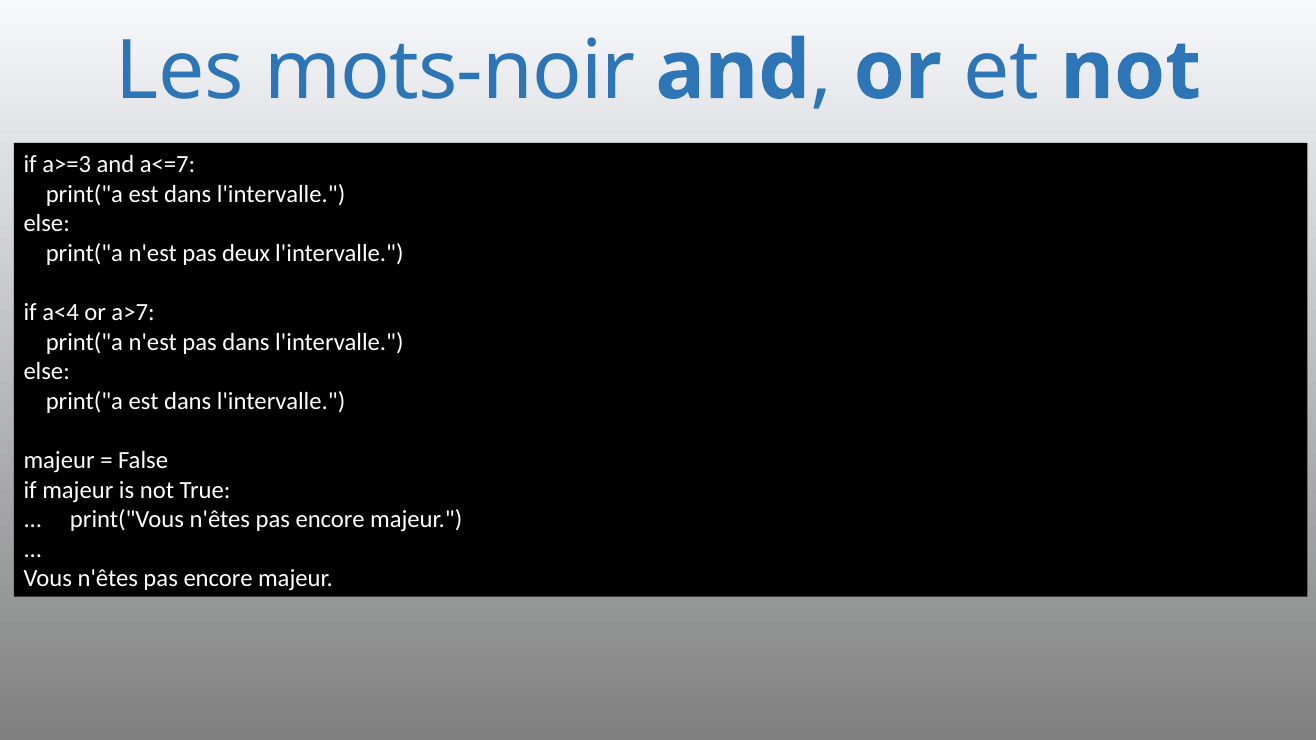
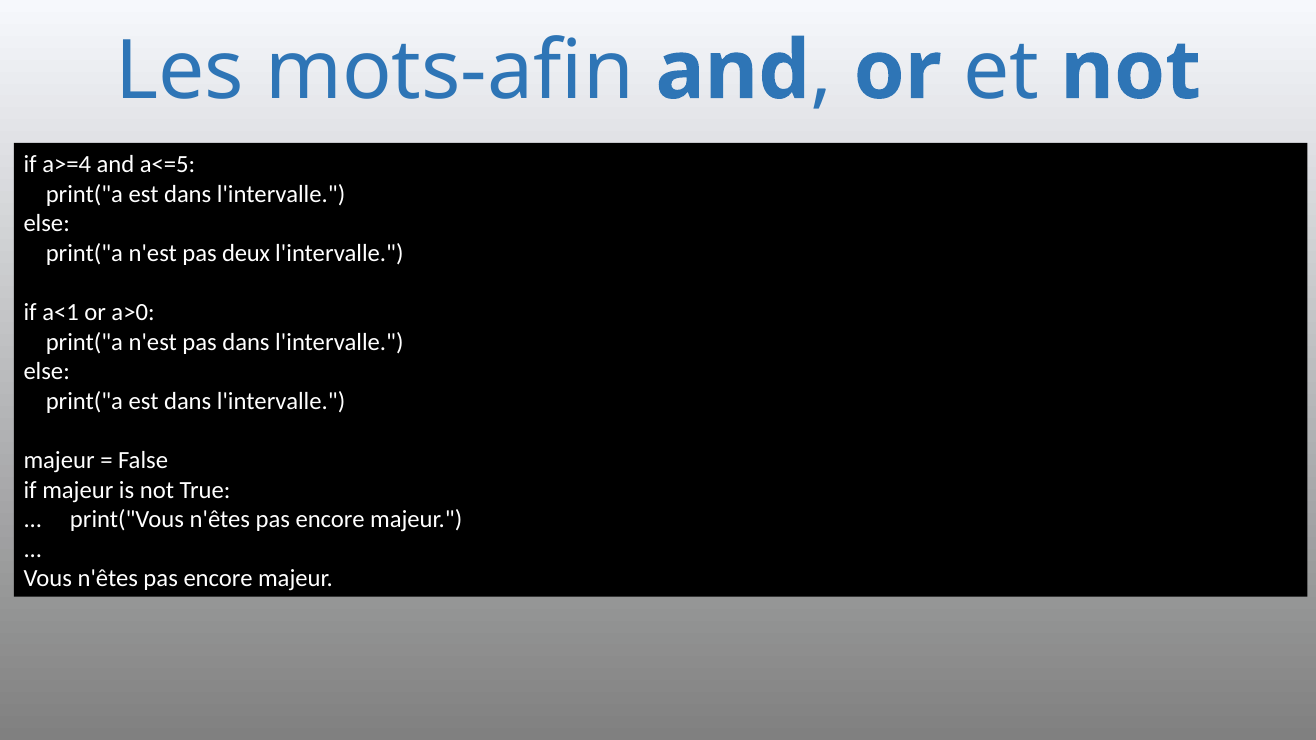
mots-noir: mots-noir -> mots-afin (450, 71)
a>=3: a>=3 -> a>=4 (67, 164)
a<=7: a<=7 -> a<=5 (167, 164)
a<4: a<4 -> a<1 (61, 312)
a>7: a>7 -> a>0 (133, 312)
